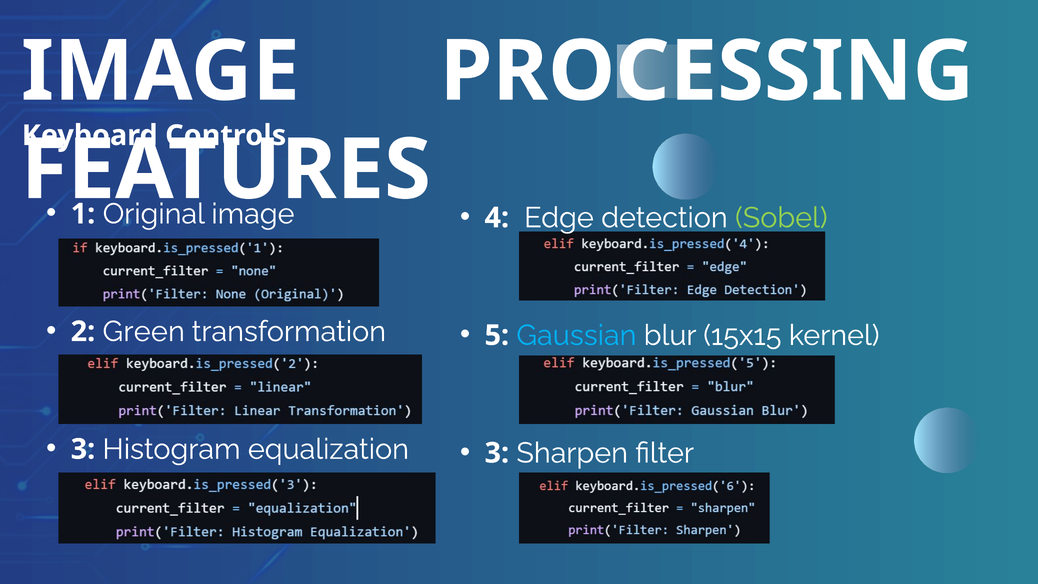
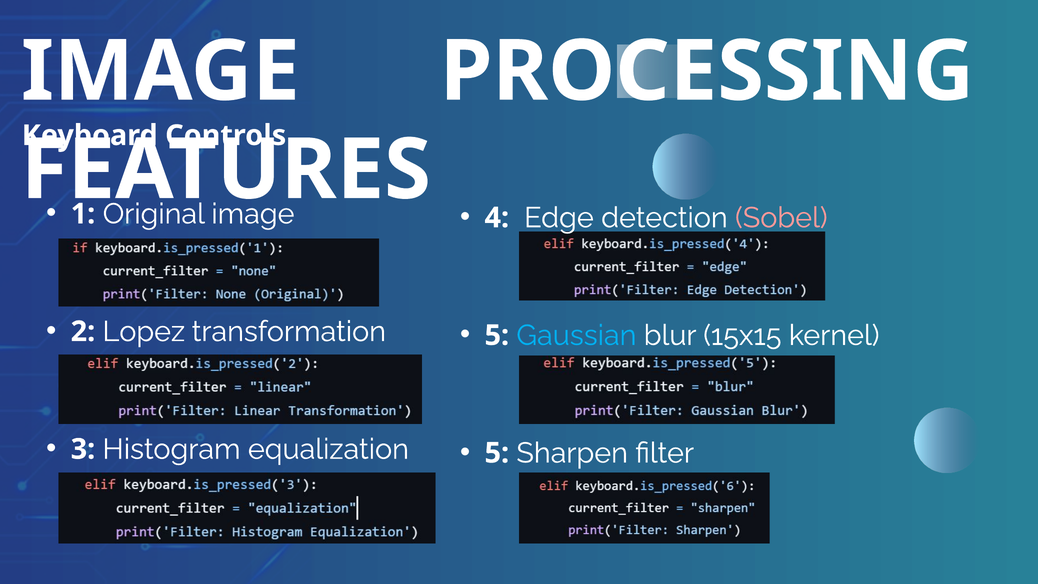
Sobel colour: light green -> pink (781, 218)
Green: Green -> Lopez (144, 332)
3: 3 -> 5 (497, 453)
